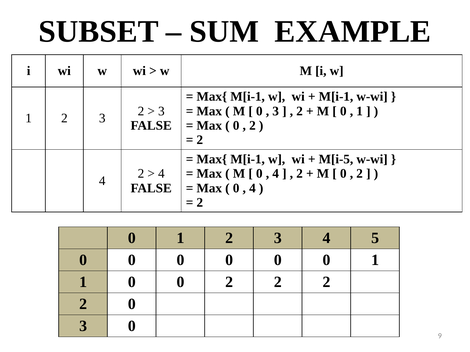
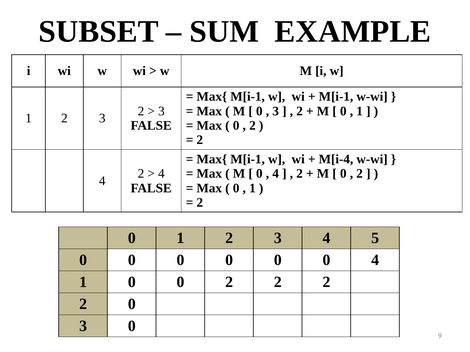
M[i-5: M[i-5 -> M[i-4 (336, 159)
4: 4 -> 1 (252, 188)
0 0 1: 1 -> 4 (375, 260)
